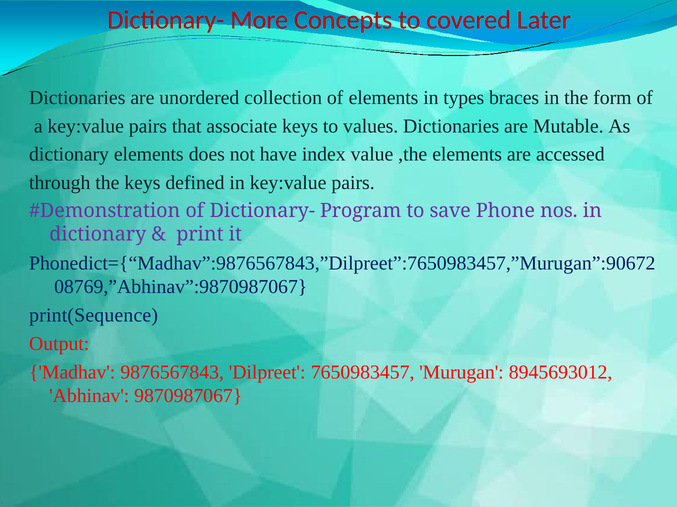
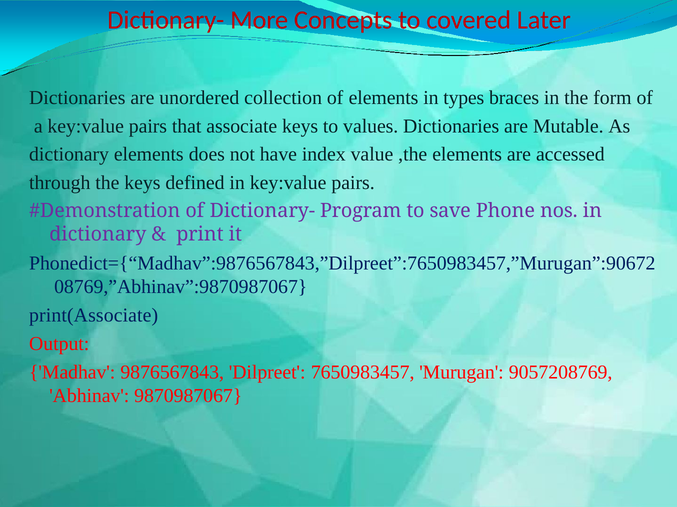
print(Sequence: print(Sequence -> print(Associate (94, 316)
8945693012: 8945693012 -> 9057208769 (561, 373)
